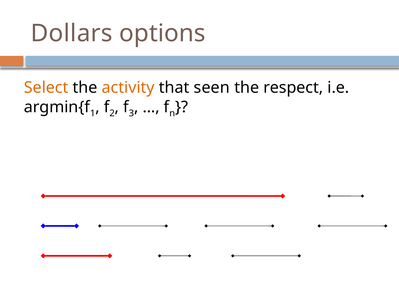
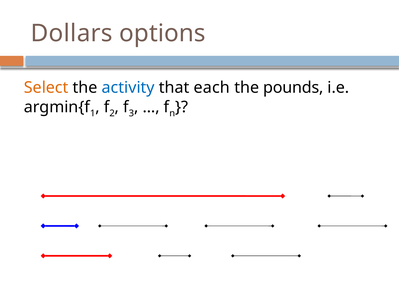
activity colour: orange -> blue (128, 88)
seen: seen -> each (212, 88)
respect: respect -> pounds (293, 88)
